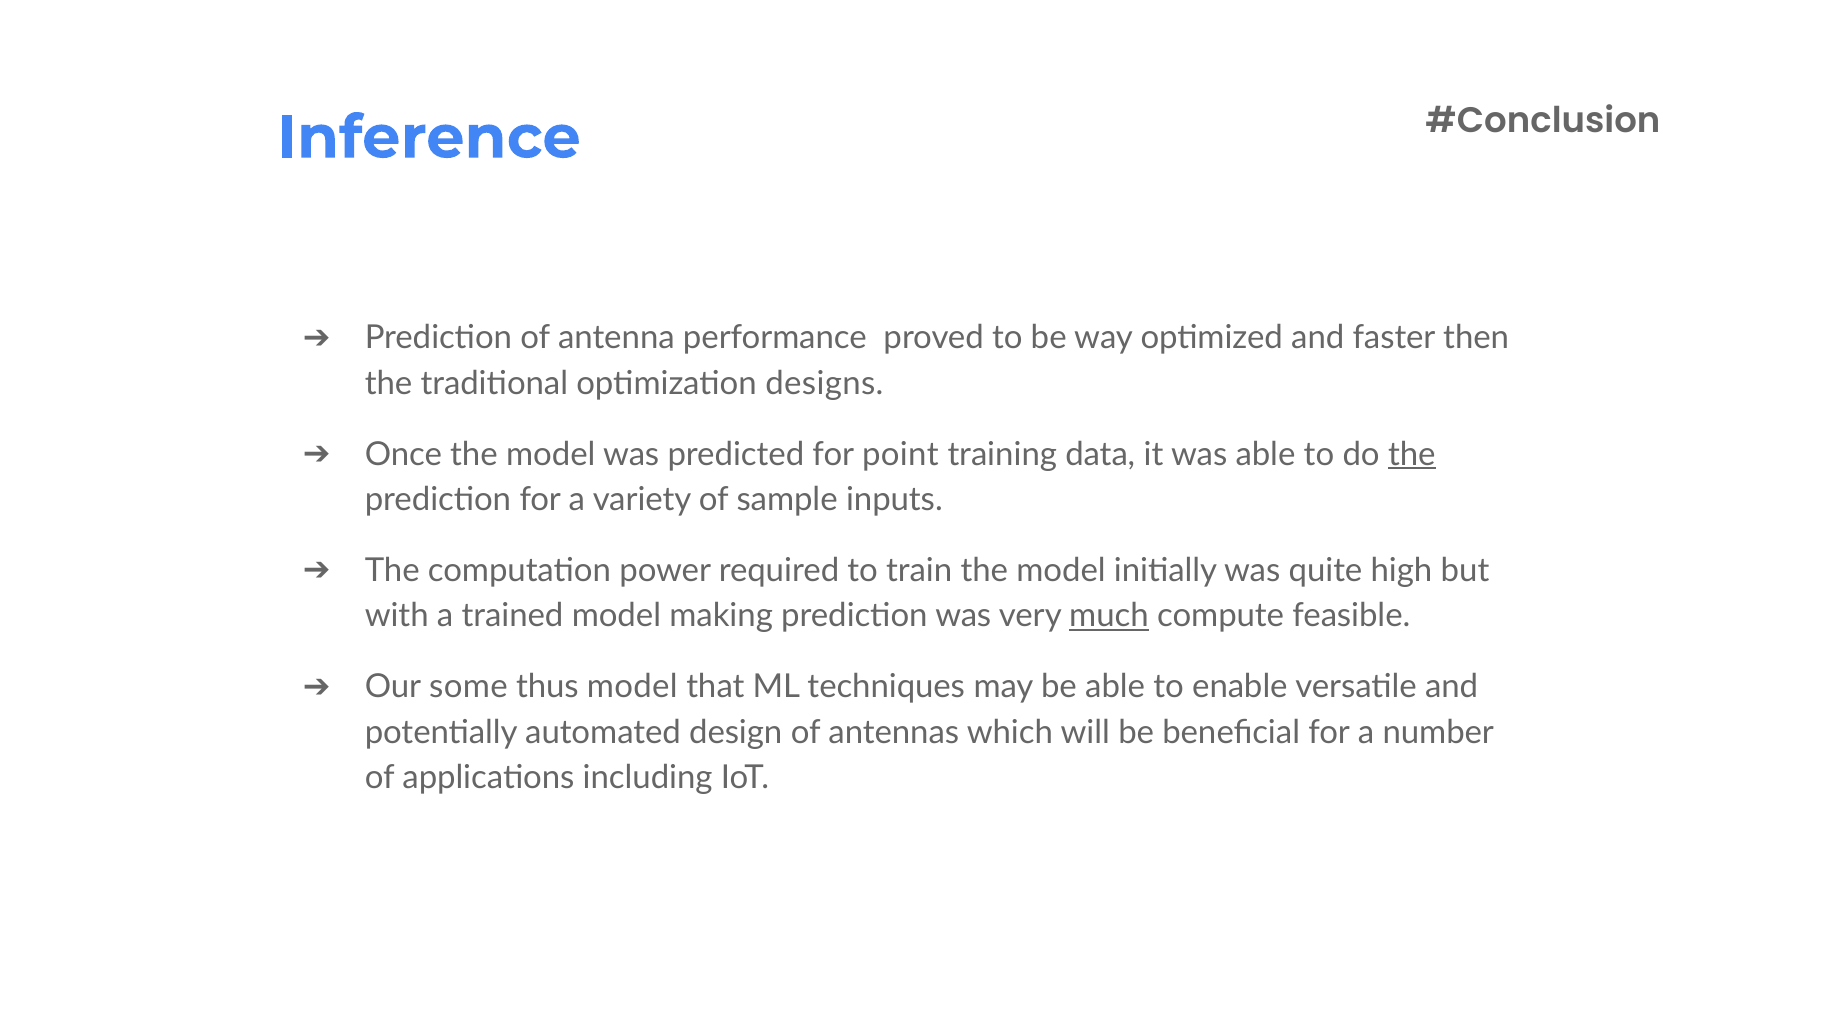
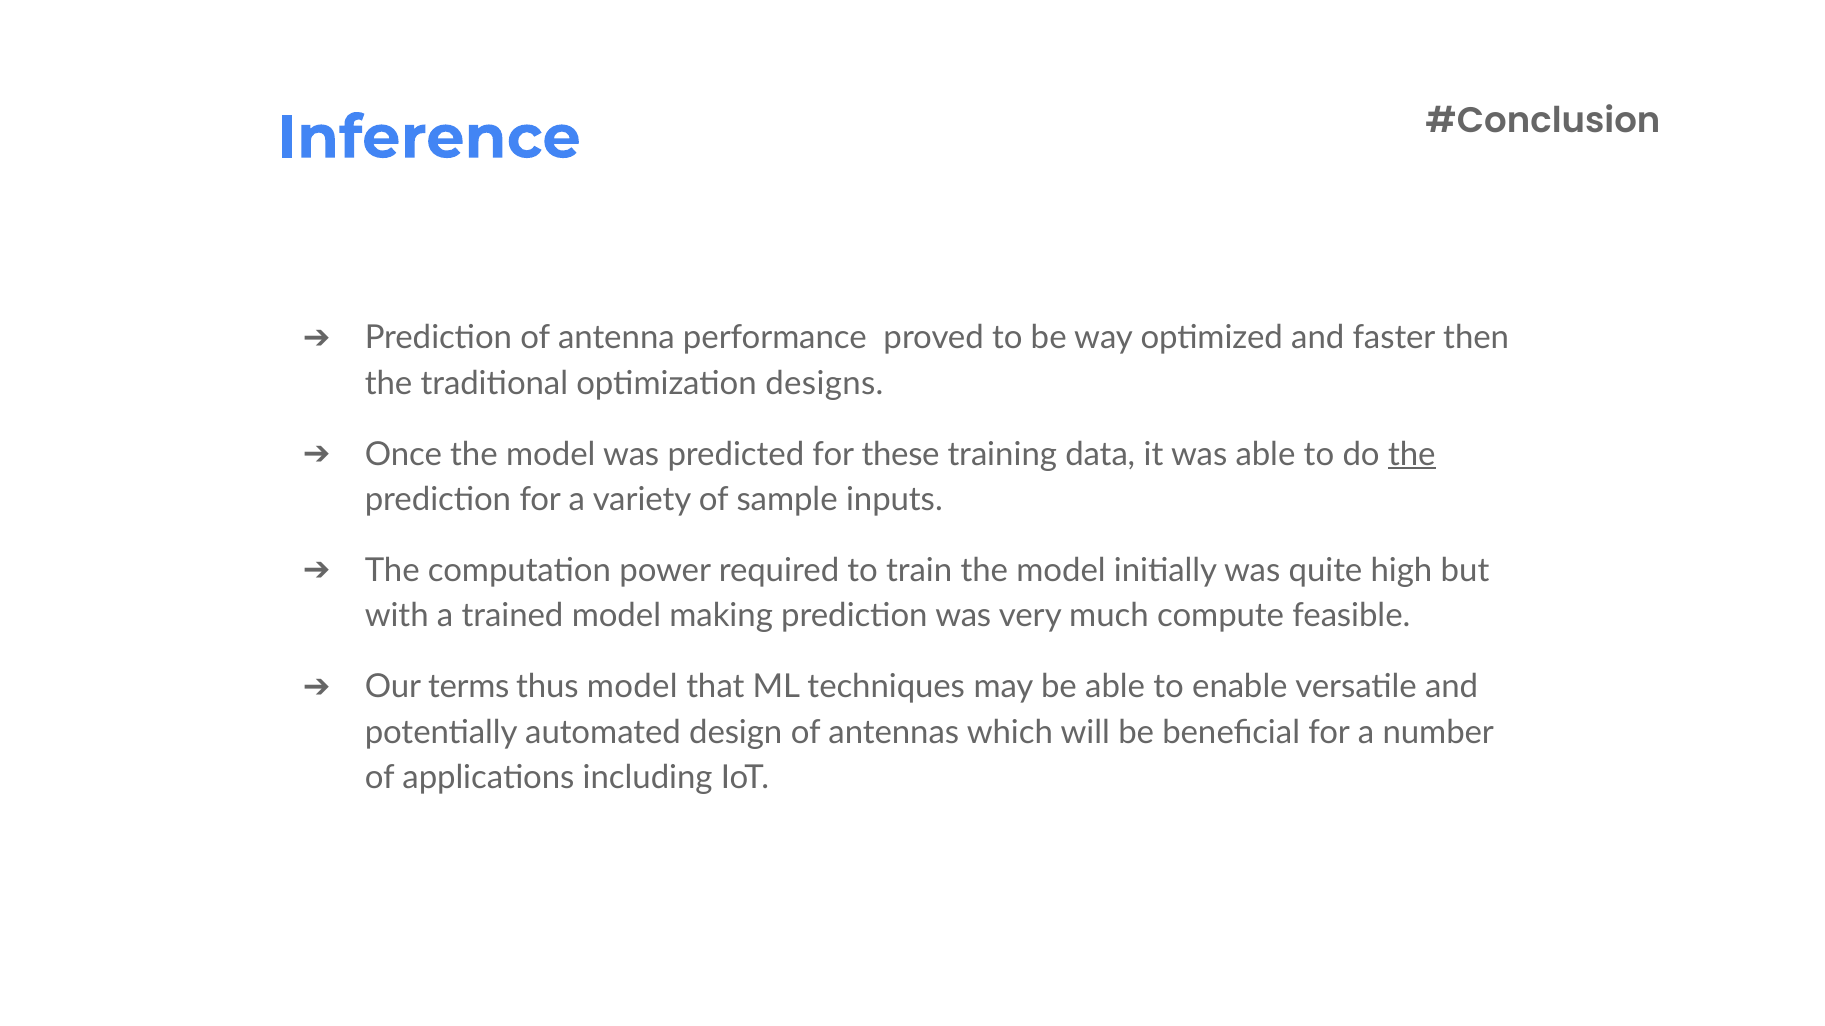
point: point -> these (901, 454)
much underline: present -> none (1109, 616)
some: some -> terms (469, 687)
